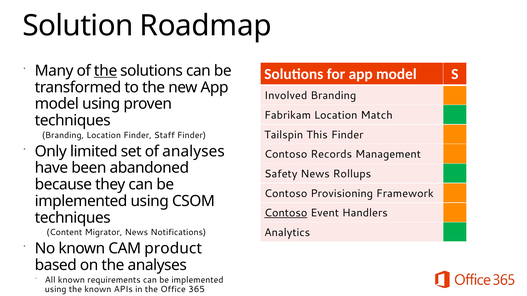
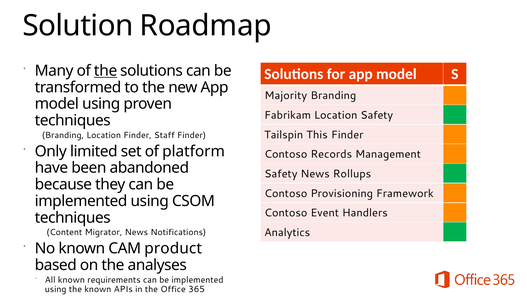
Involved: Involved -> Majority (286, 96)
Location Match: Match -> Safety (377, 115)
of analyses: analyses -> platform (194, 152)
Contoso underline: present -> none (286, 213)
